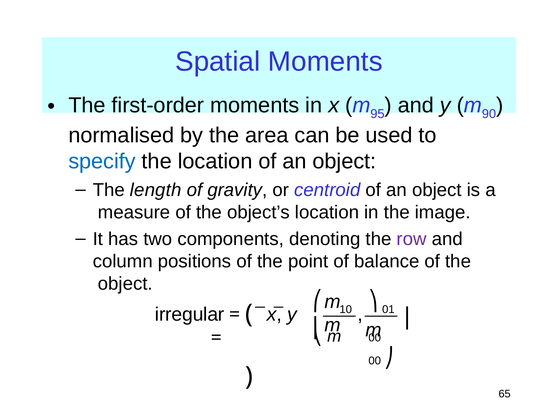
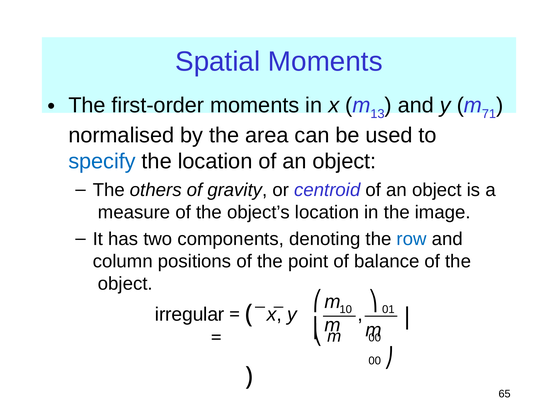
95: 95 -> 13 (377, 114)
90: 90 -> 71 (489, 114)
length: length -> others (156, 190)
row colour: purple -> blue (412, 239)
